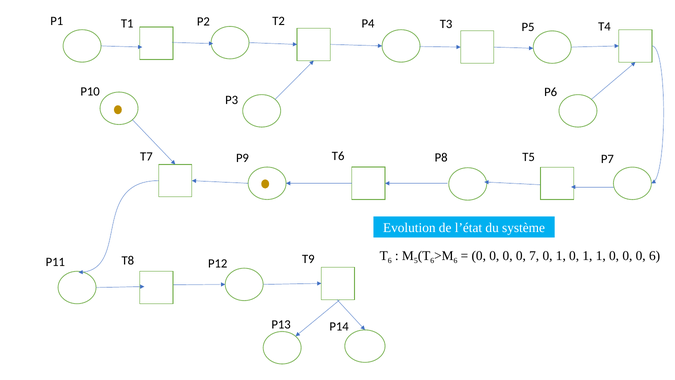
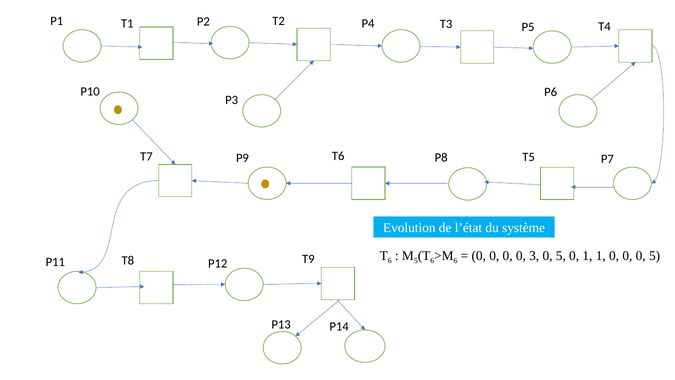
7: 7 -> 3 (534, 256)
1: 1 -> 5 (561, 256)
0 0 6: 6 -> 5 (655, 256)
